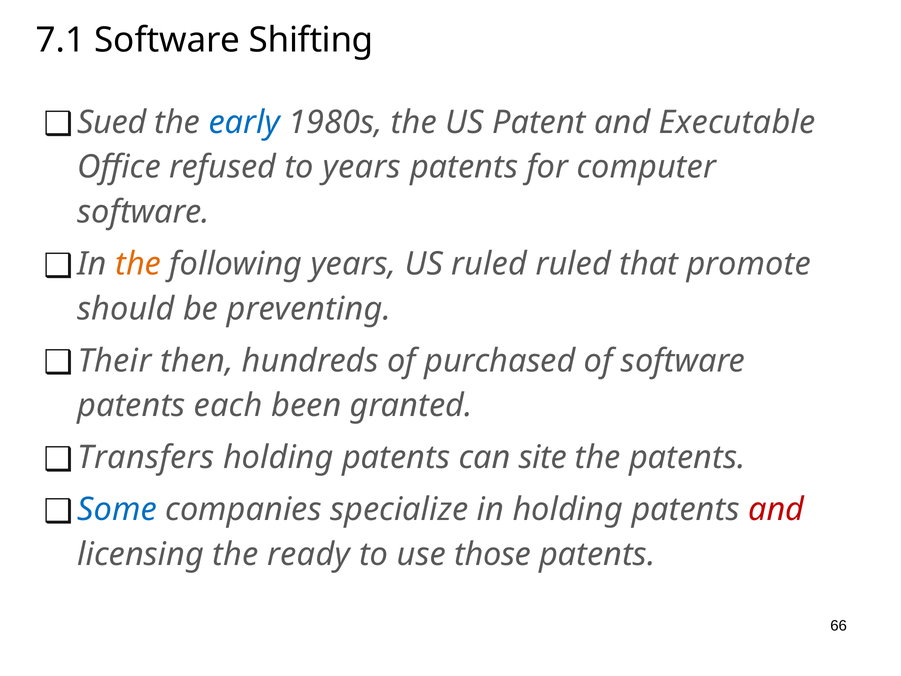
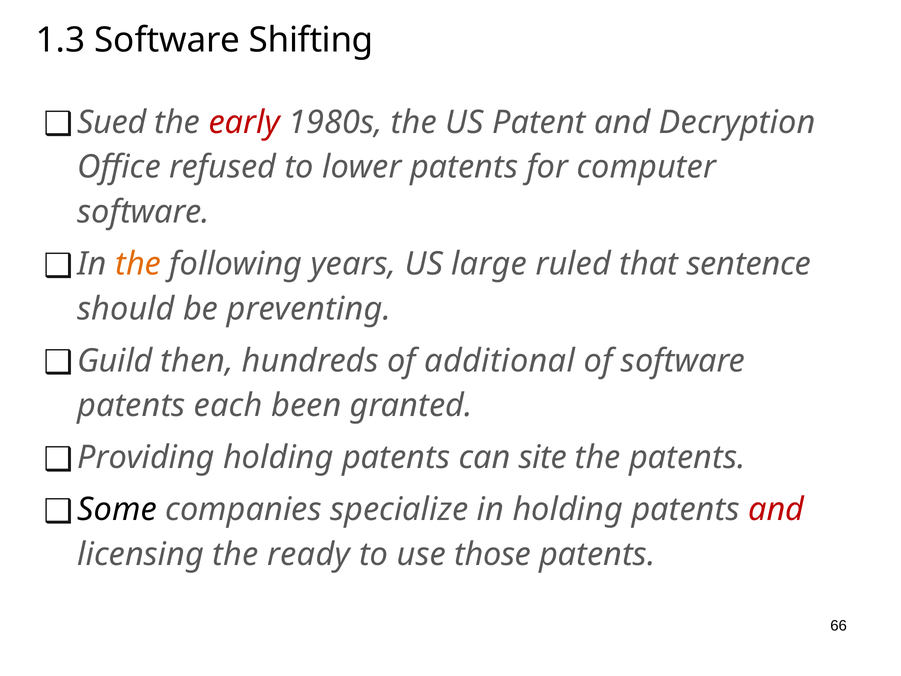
7.1: 7.1 -> 1.3 (60, 40)
early colour: blue -> red (244, 122)
Executable: Executable -> Decryption (737, 122)
to years: years -> lower (362, 167)
US ruled: ruled -> large (489, 264)
promote: promote -> sentence (749, 264)
Their: Their -> Guild (115, 361)
purchased: purchased -> additional (500, 361)
Transfers: Transfers -> Providing (146, 457)
Some colour: blue -> black (117, 509)
